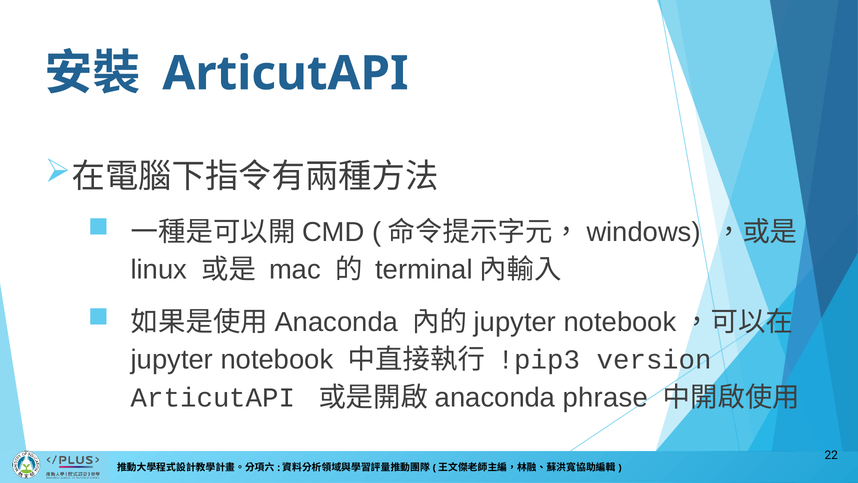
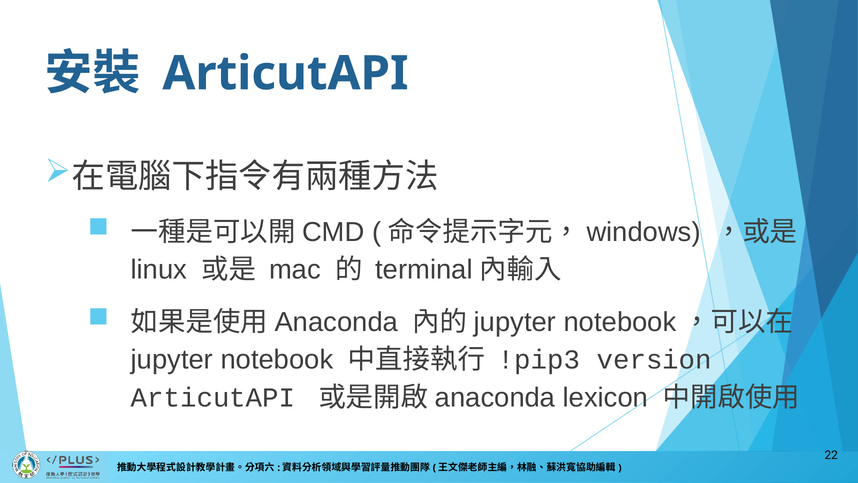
phrase: phrase -> lexicon (605, 397)
